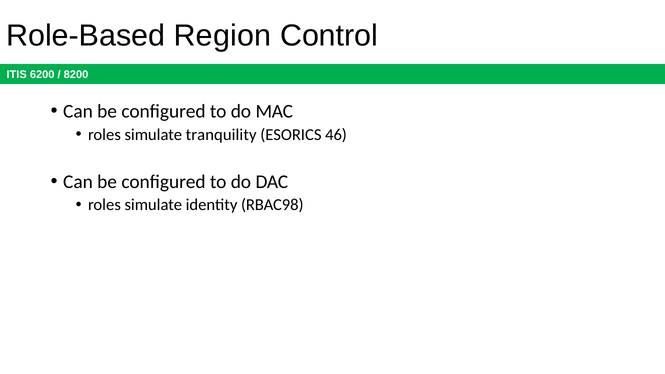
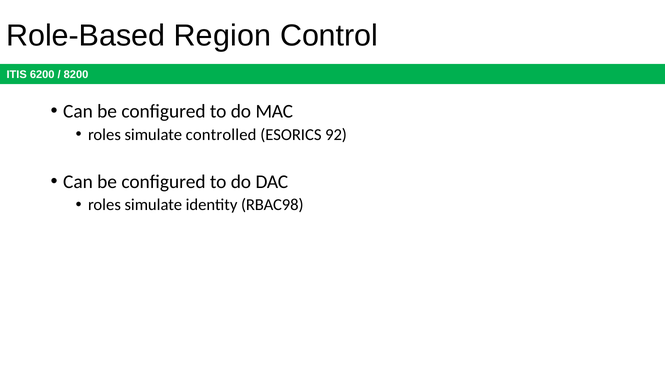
tranquility: tranquility -> controlled (221, 135)
46: 46 -> 92 (336, 135)
